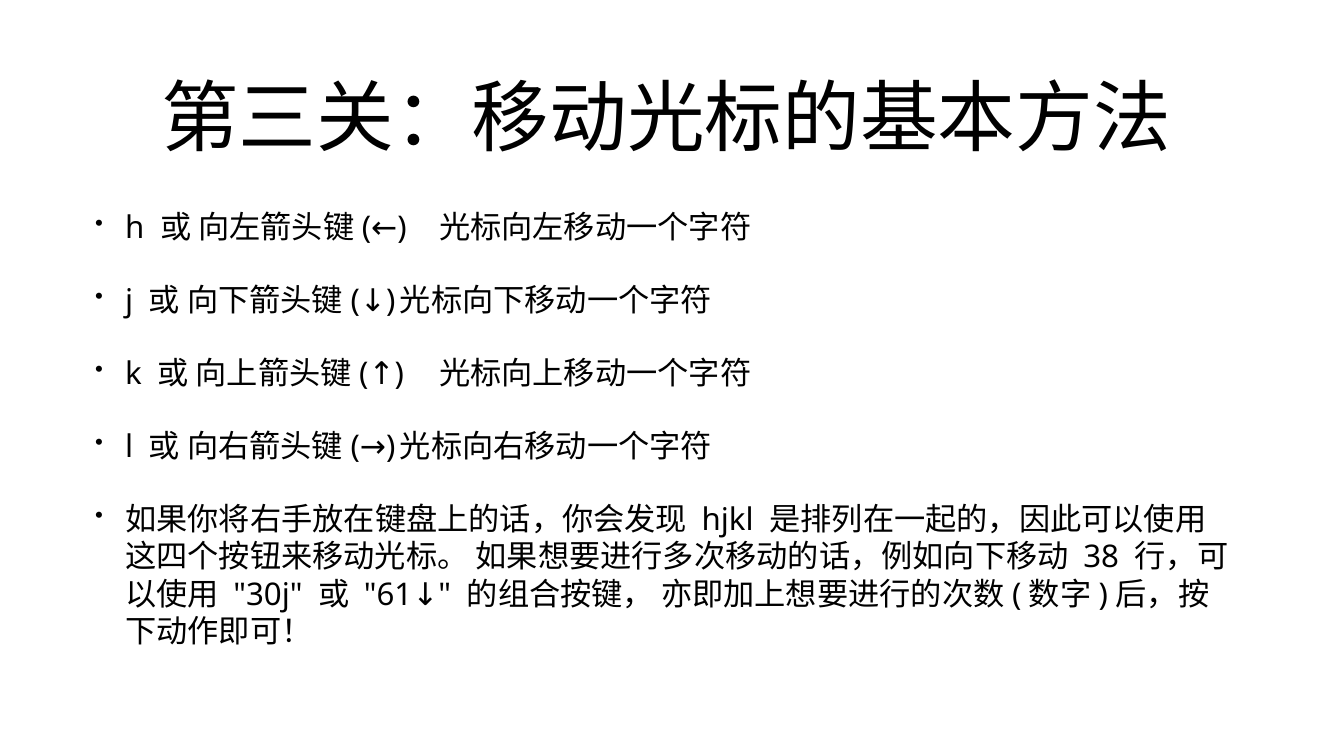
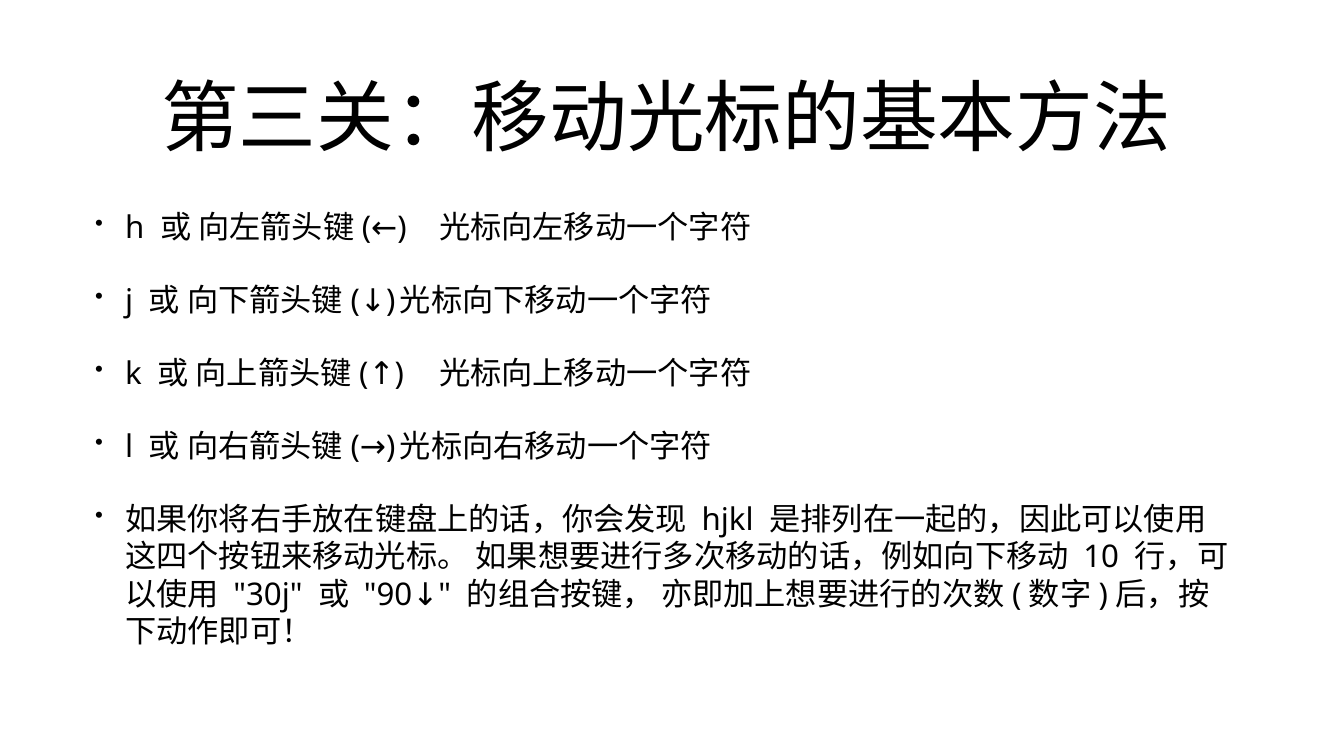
38: 38 -> 10 (1101, 558)
61: 61 -> 90 (388, 595)
